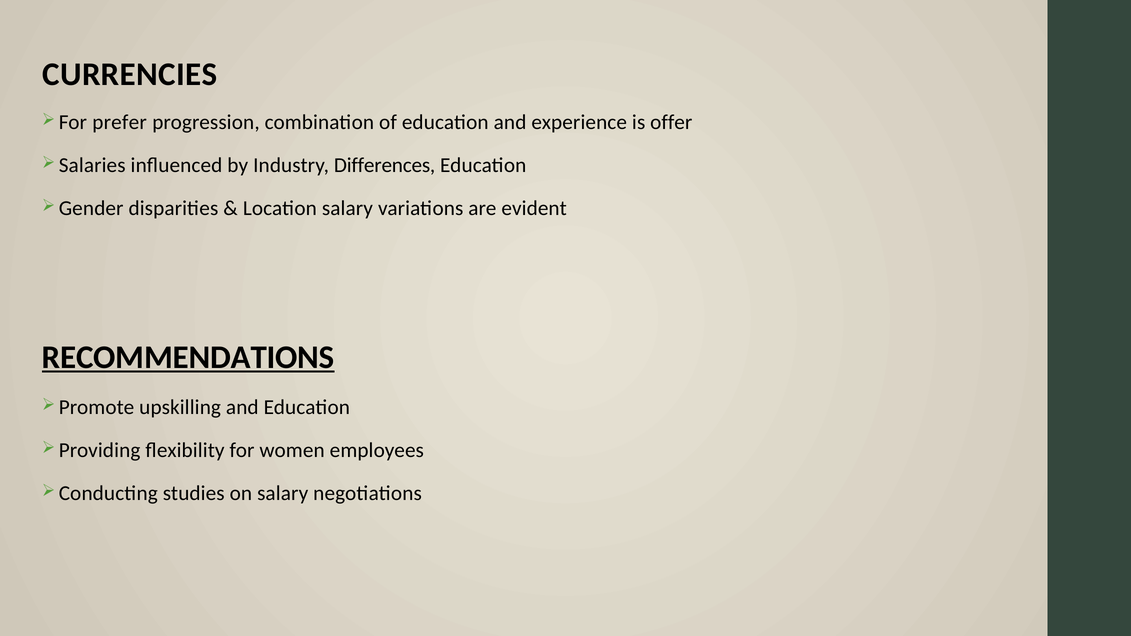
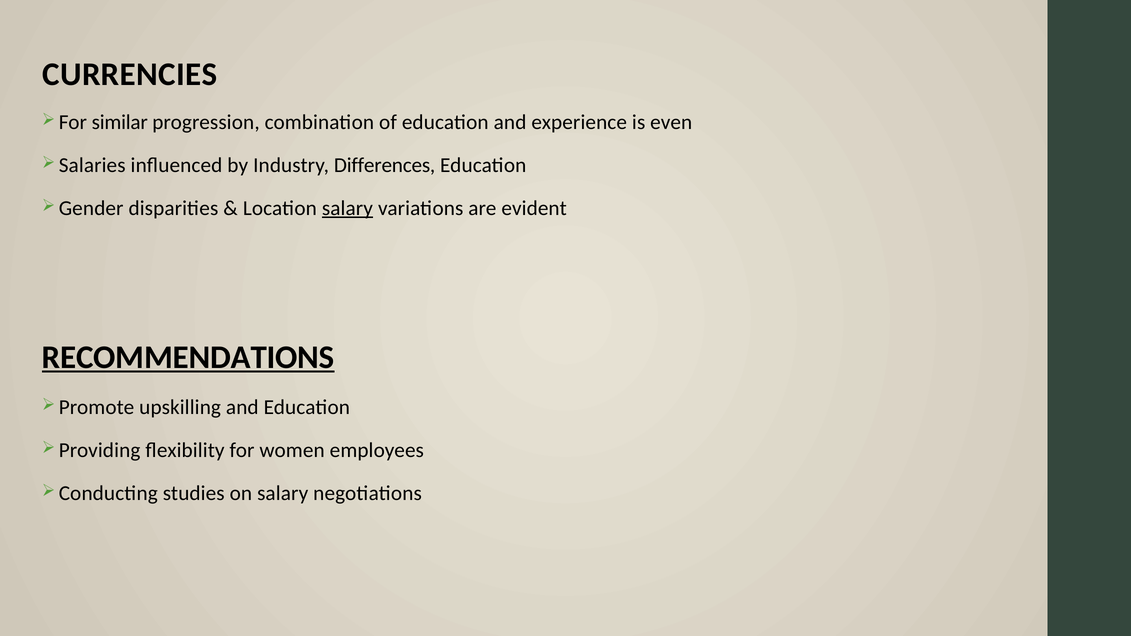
prefer: prefer -> similar (120, 122)
offer: offer -> even (671, 122)
salary underline: none -> present (347, 208)
